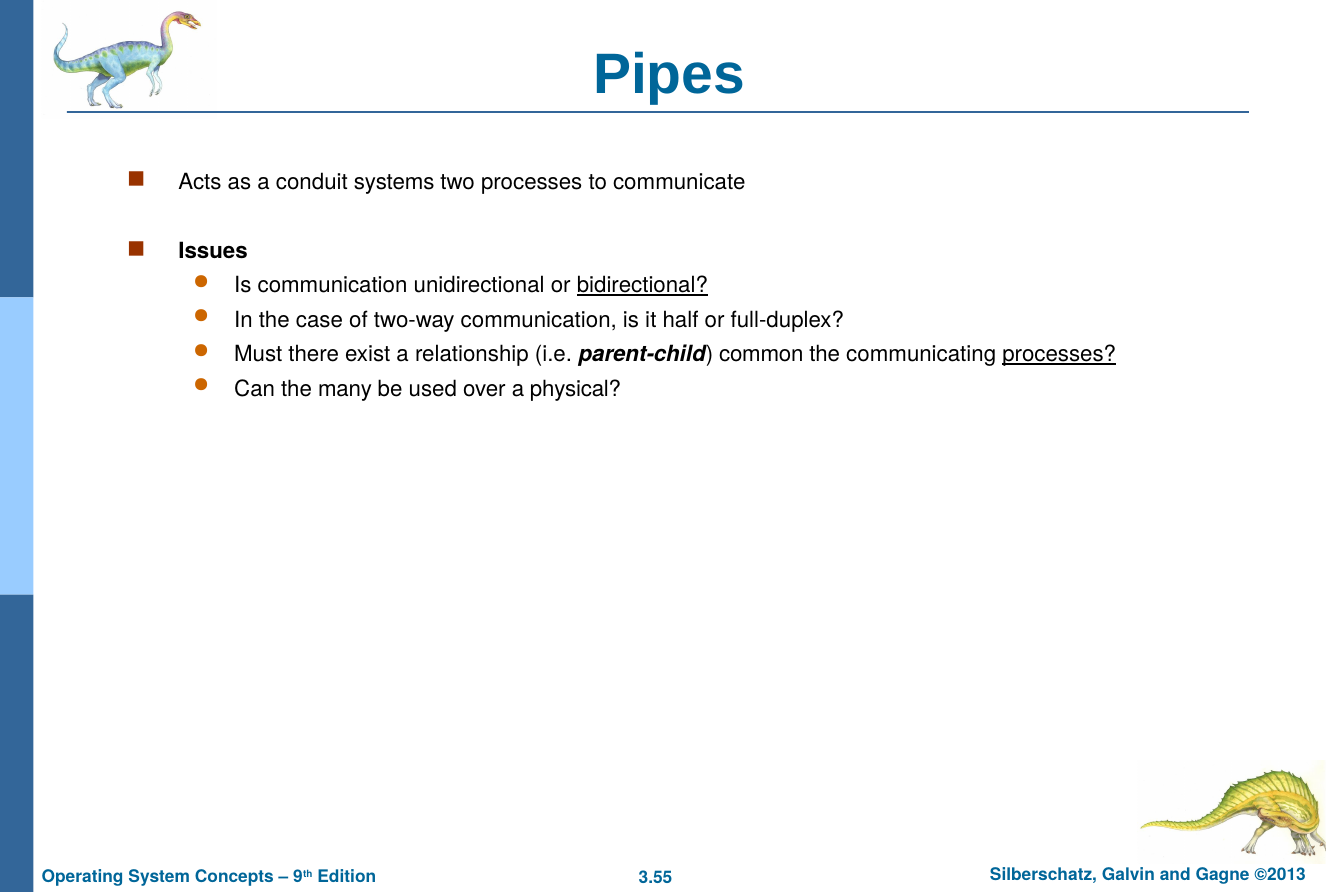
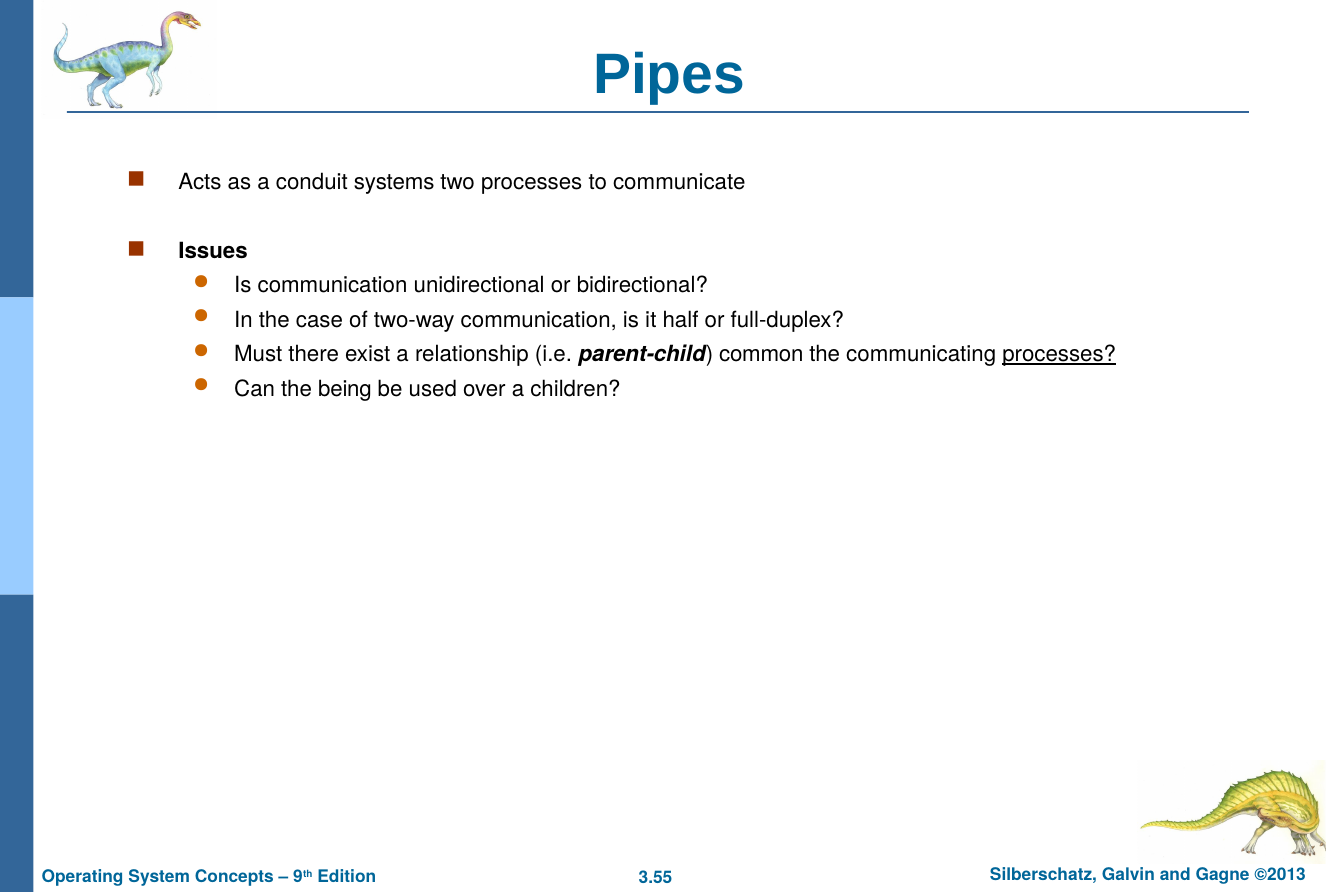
bidirectional underline: present -> none (642, 285)
many: many -> being (345, 389)
physical: physical -> children (575, 389)
